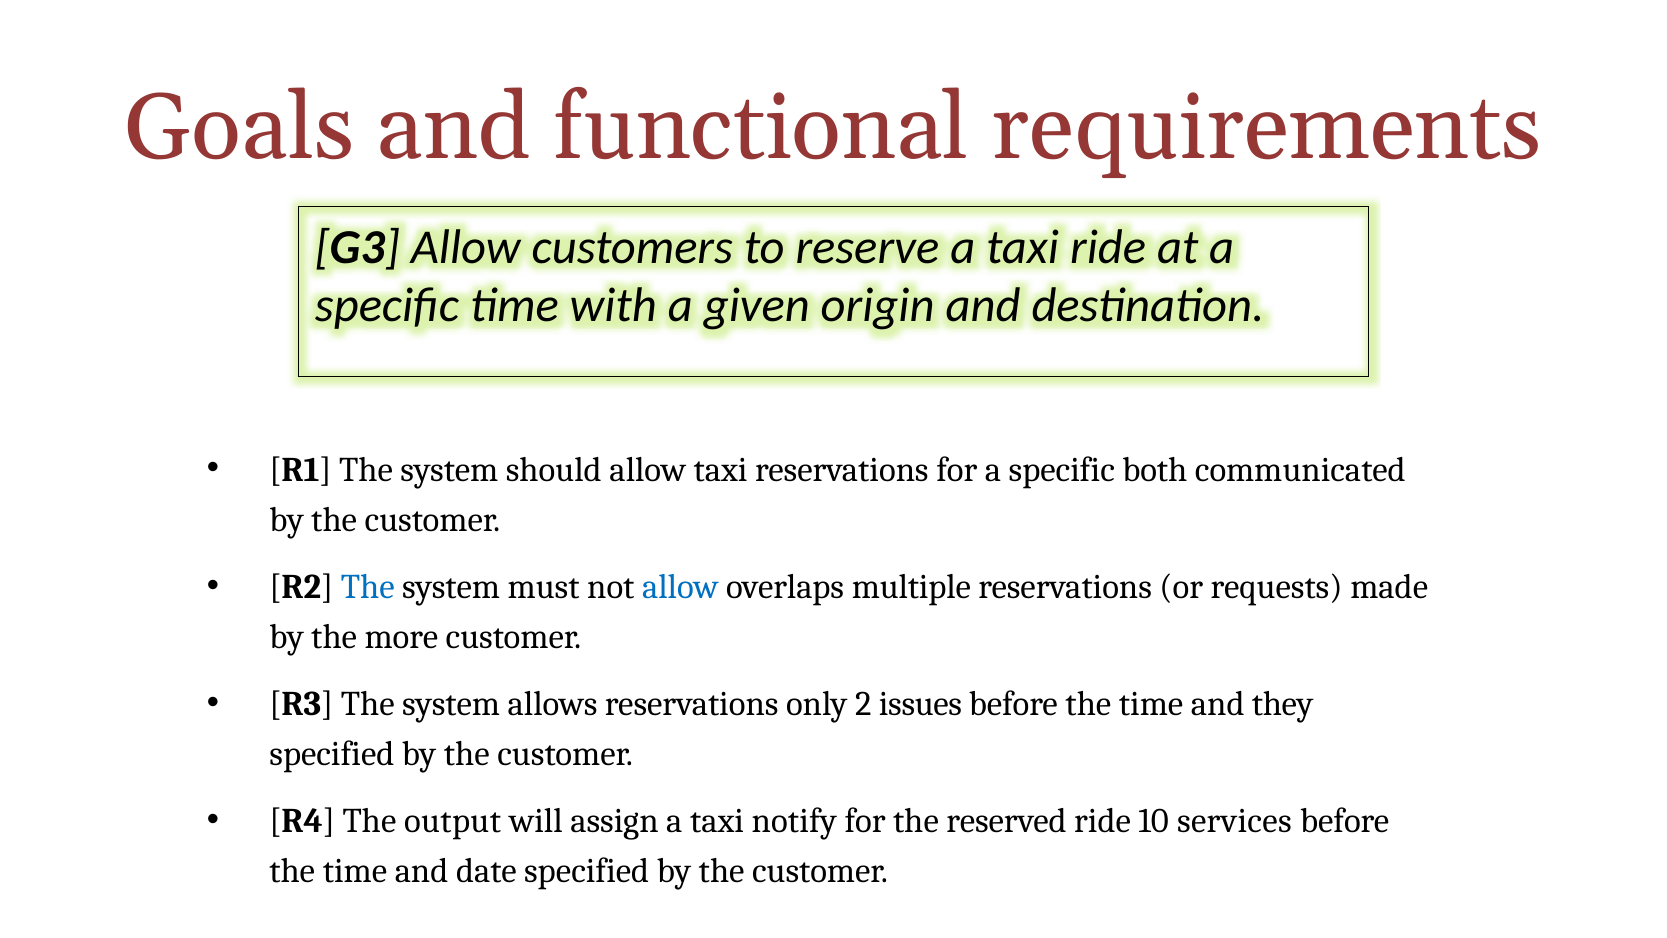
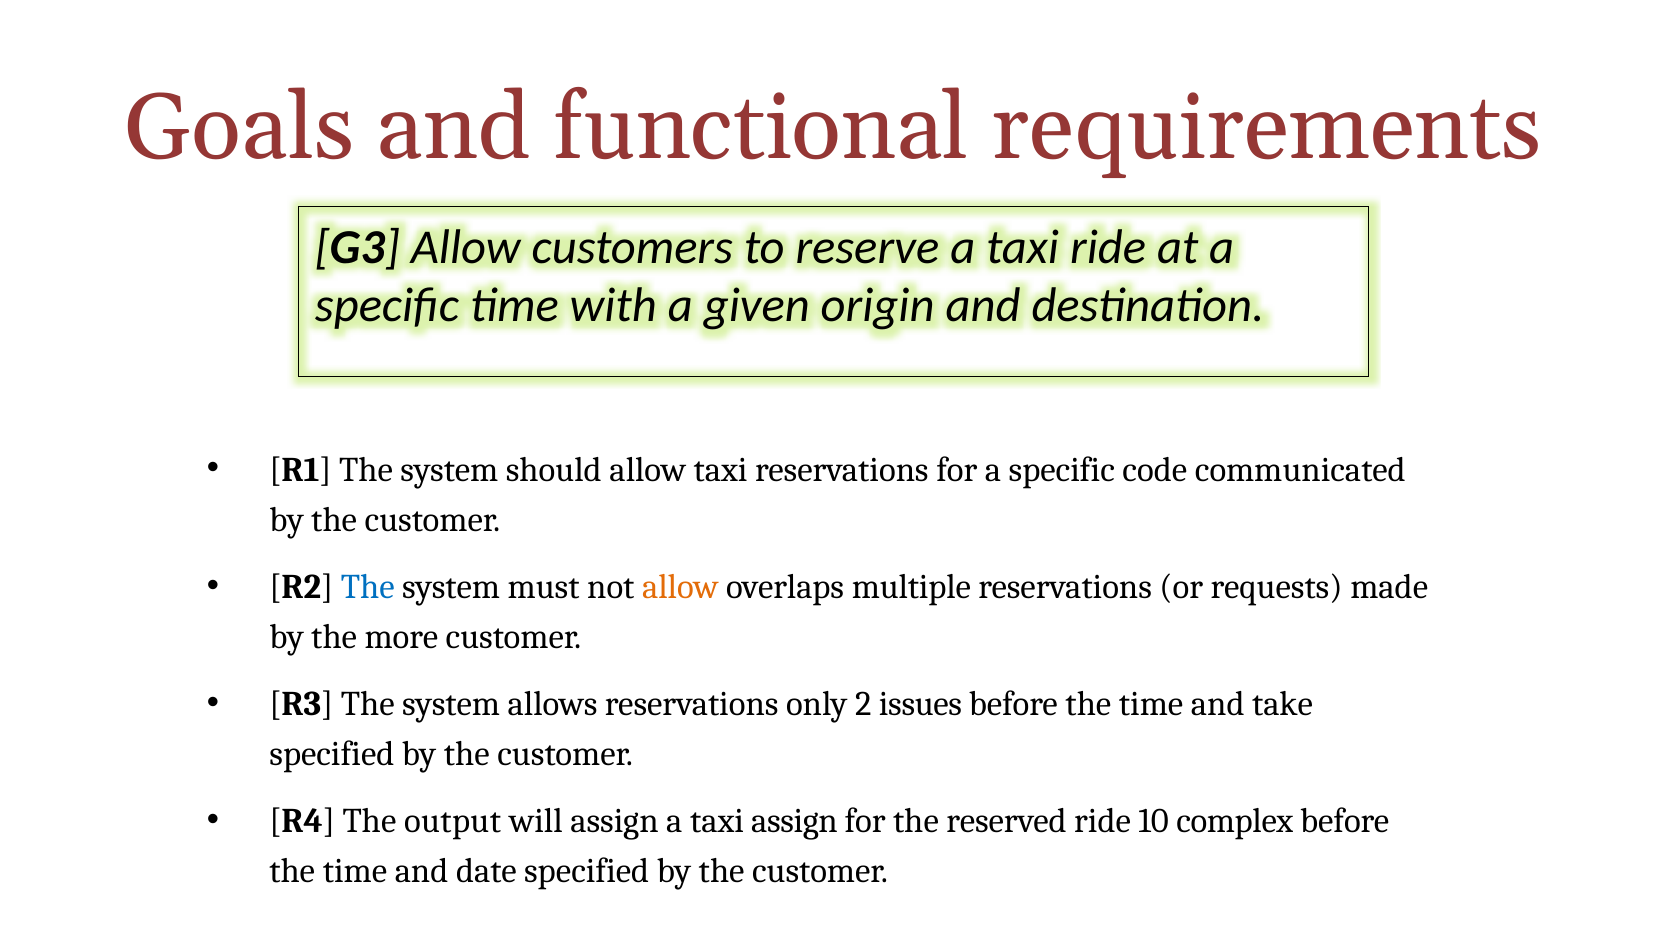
both: both -> code (1155, 469)
allow colour: blue -> orange (680, 587)
they: they -> take (1282, 704)
taxi notify: notify -> assign (794, 821)
services: services -> complex (1235, 821)
